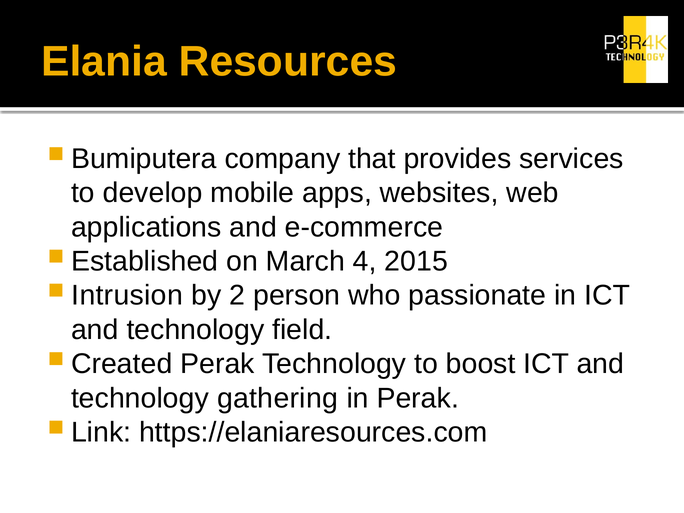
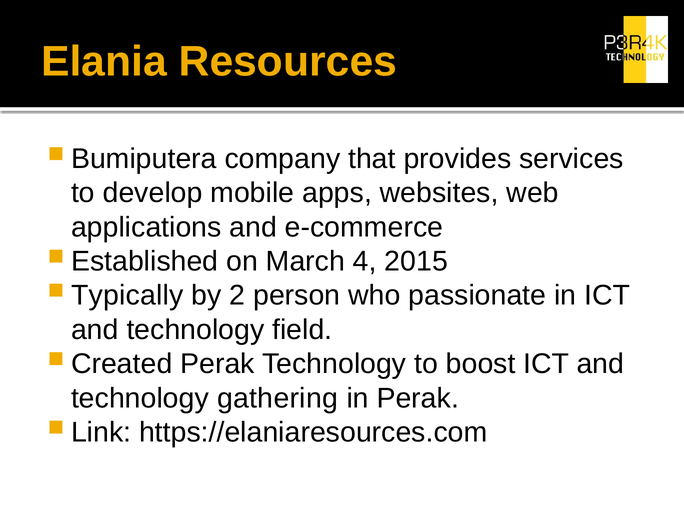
Intrusion: Intrusion -> Typically (127, 296)
